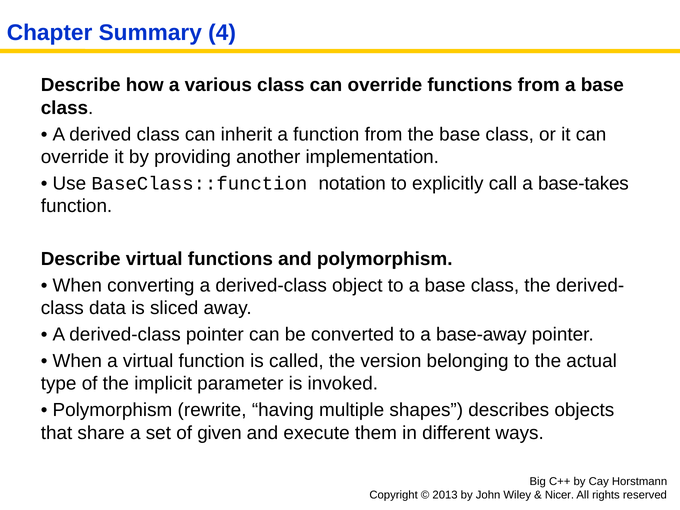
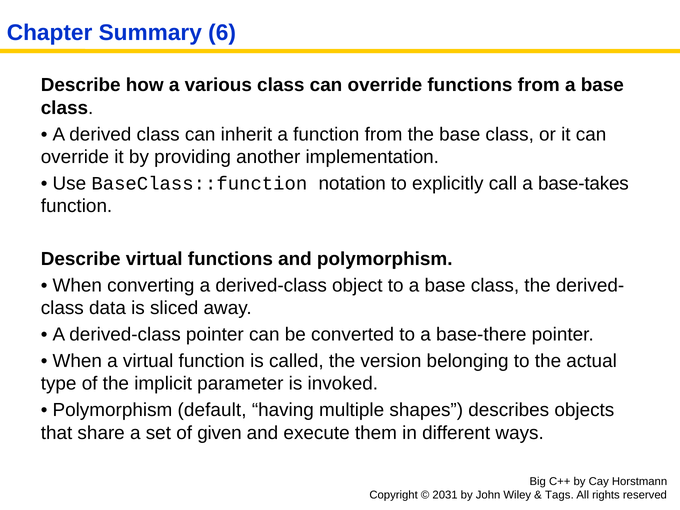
4: 4 -> 6 (222, 33)
base-away: base-away -> base-there (481, 335)
rewrite: rewrite -> default (212, 410)
2013: 2013 -> 2031 (445, 495)
Nicer: Nicer -> Tags (559, 495)
